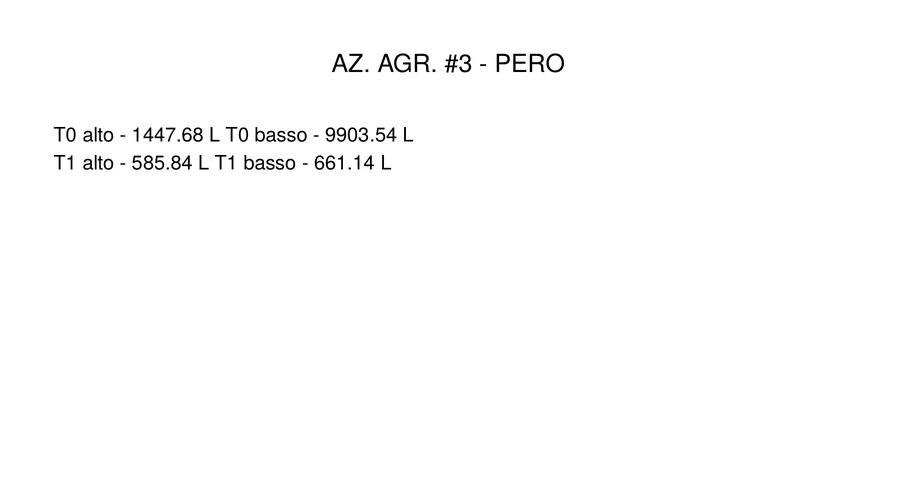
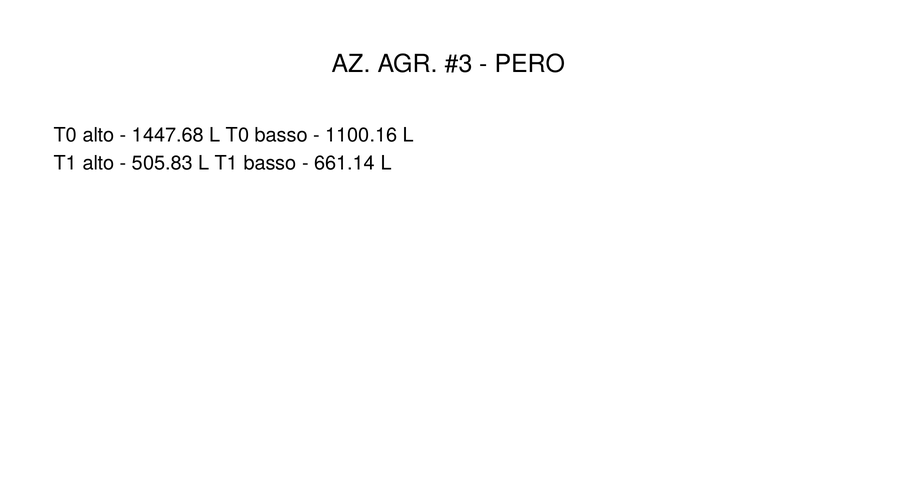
9903.54: 9903.54 -> 1100.16 (361, 136)
585.84: 585.84 -> 505.83 (162, 163)
